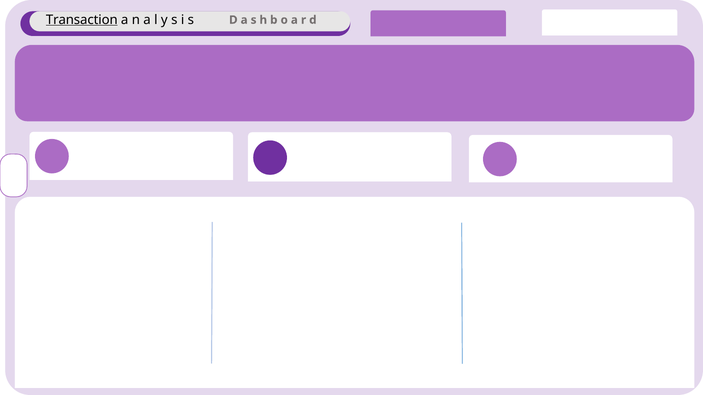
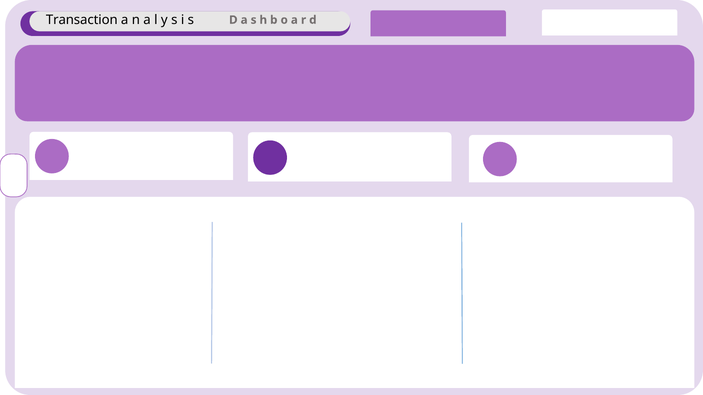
Transaction underline: present -> none (82, 20)
